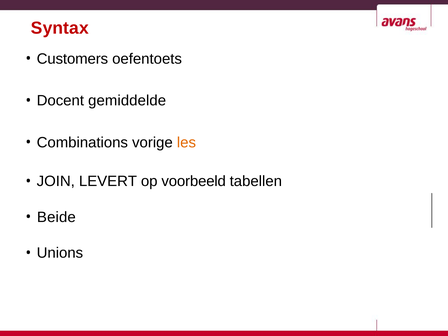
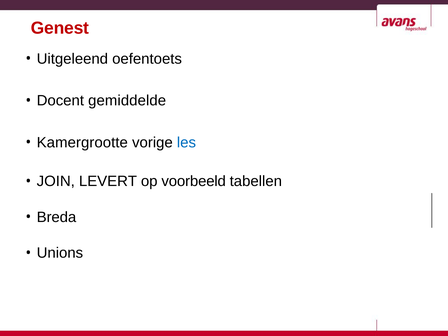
Syntax: Syntax -> Genest (60, 28)
Customers: Customers -> Uitgeleend (72, 59)
Combinations: Combinations -> Kamergrootte (82, 143)
les colour: orange -> blue (186, 143)
Beide: Beide -> Breda (56, 217)
